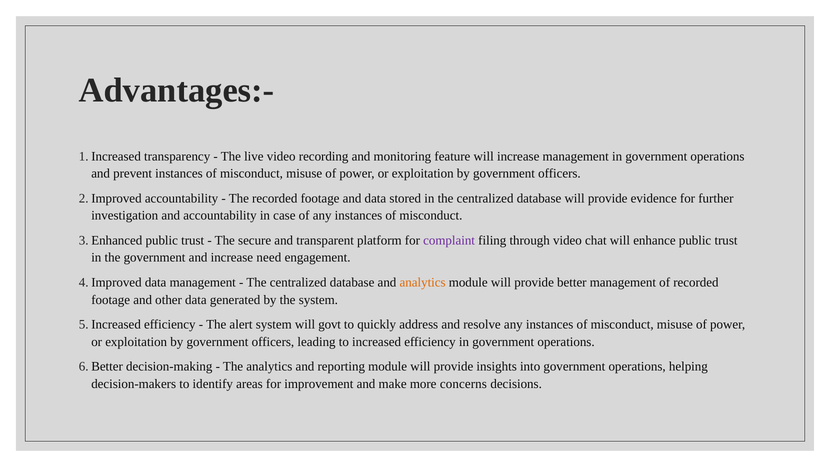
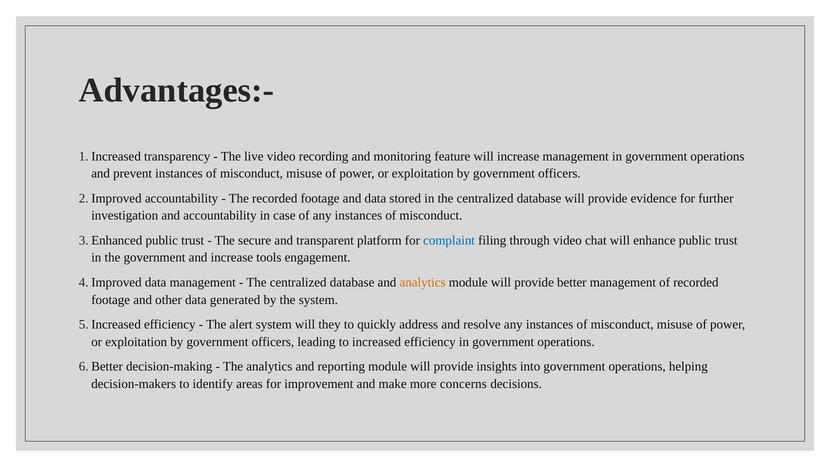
complaint colour: purple -> blue (449, 241)
need: need -> tools (269, 258)
govt: govt -> they (330, 325)
